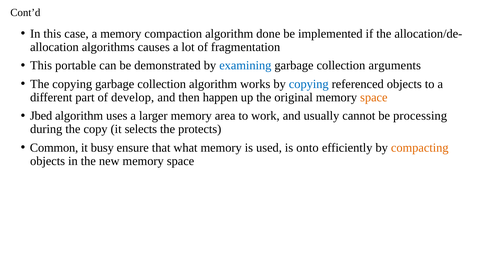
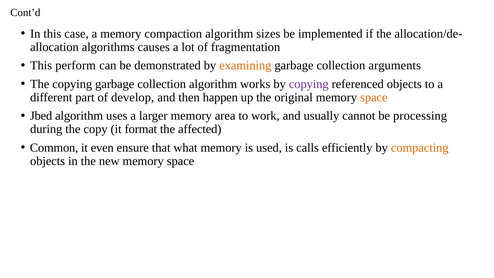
done: done -> sizes (268, 34)
portable: portable -> perform (76, 65)
examining colour: blue -> orange (245, 65)
copying colour: blue -> purple (309, 84)
selects: selects -> format (141, 129)
protects: protects -> affected (200, 129)
busy: busy -> even (102, 148)
onto: onto -> calls (308, 148)
